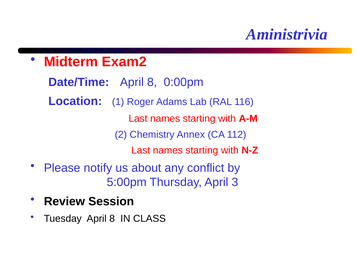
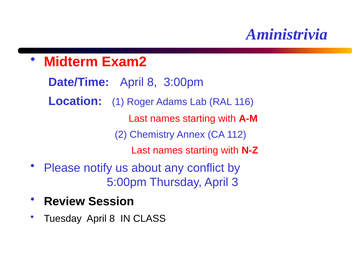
0:00pm: 0:00pm -> 3:00pm (184, 82)
